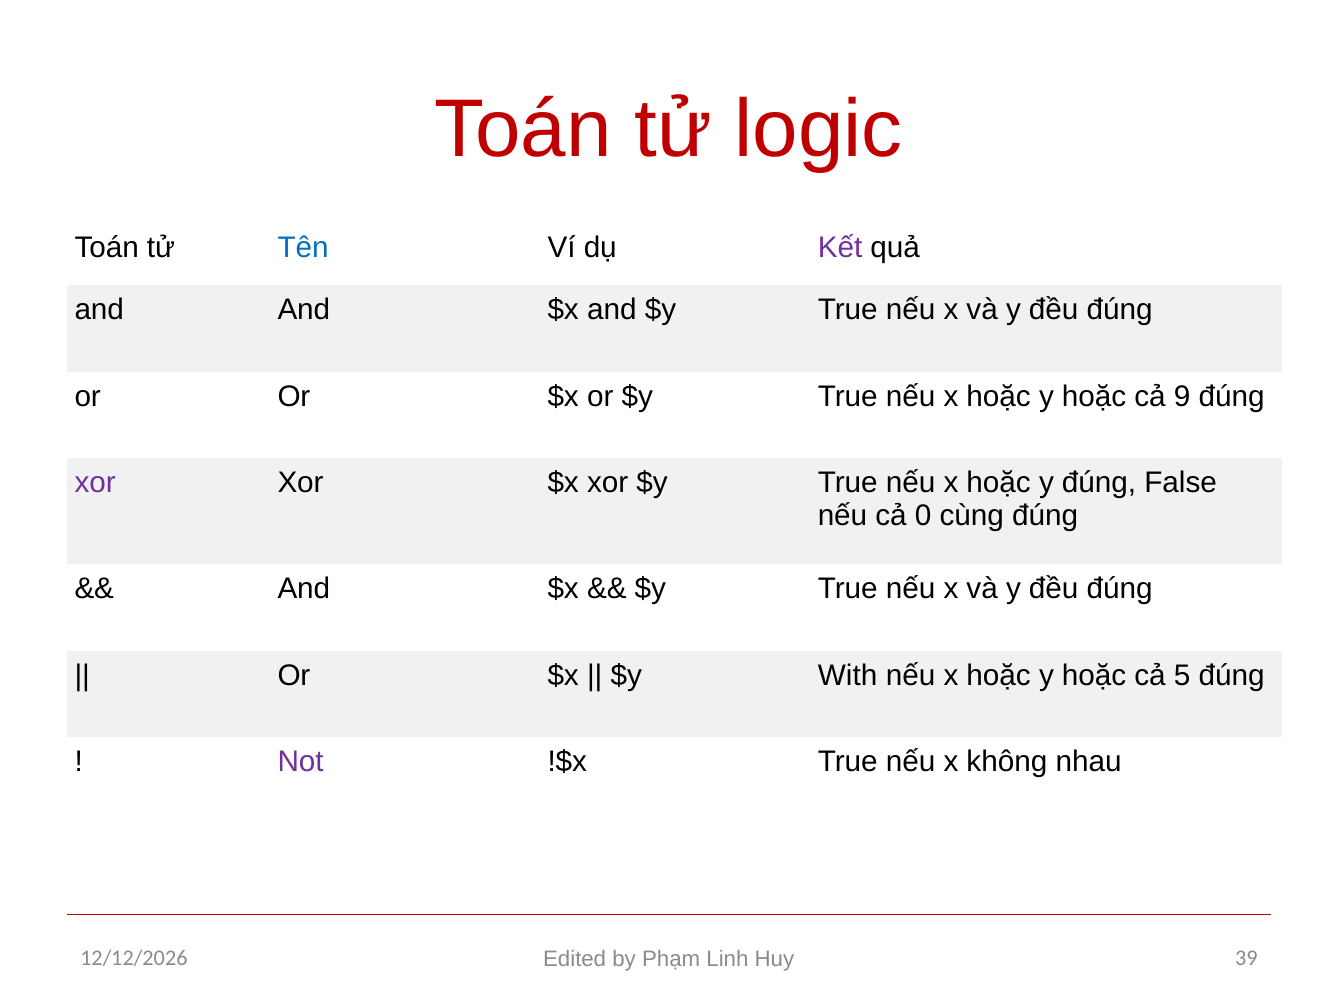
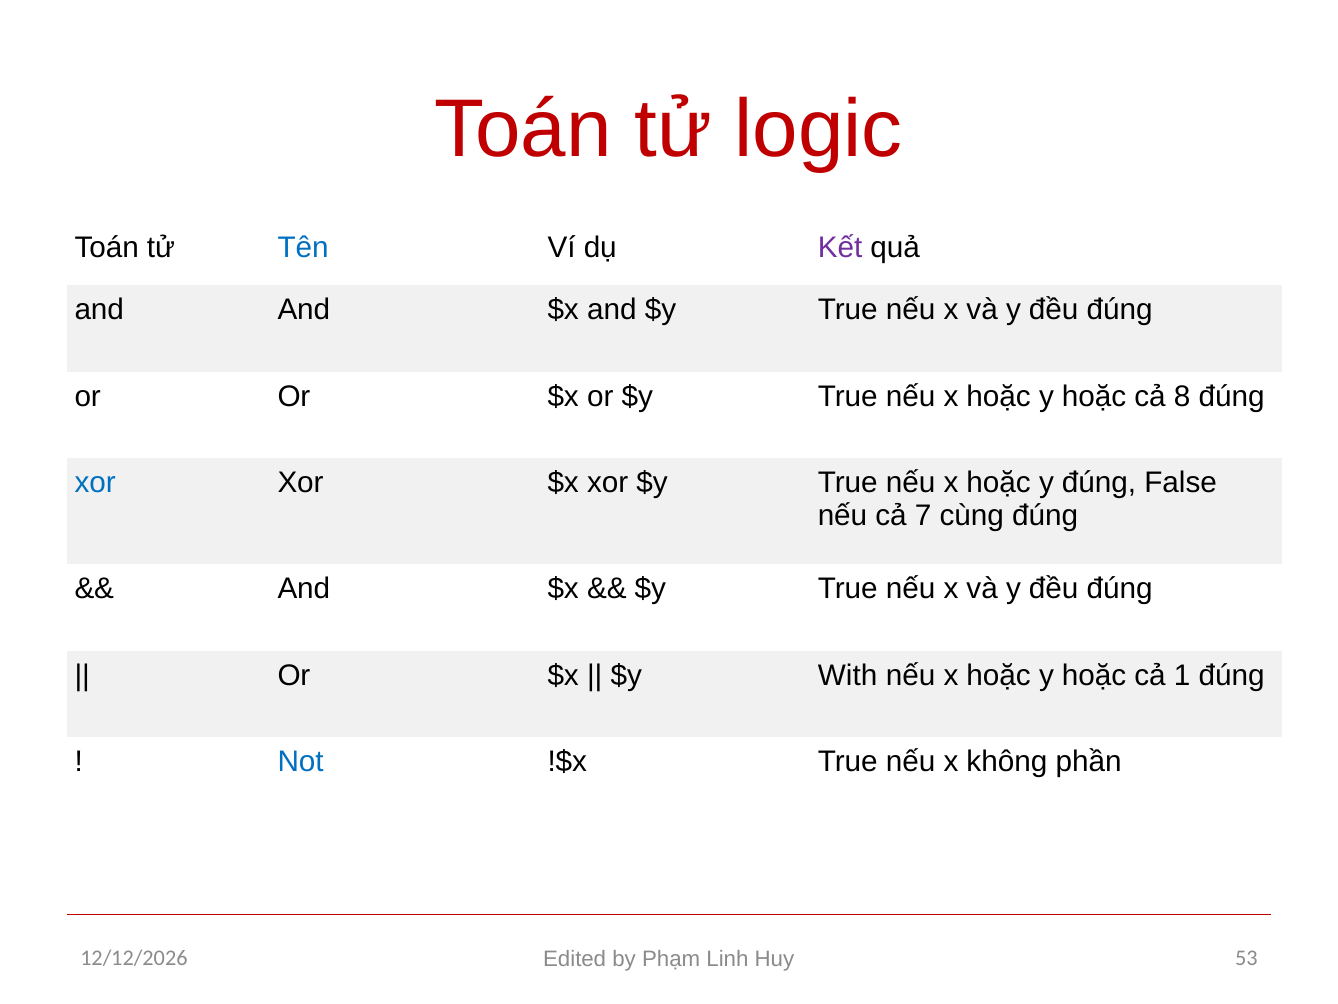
9: 9 -> 8 (1182, 396)
xor colour: purple -> blue (95, 483)
0: 0 -> 7 (923, 516)
5: 5 -> 1 (1182, 675)
Not colour: purple -> blue (301, 761)
nhau: nhau -> phần (1089, 761)
39: 39 -> 53 (1246, 958)
